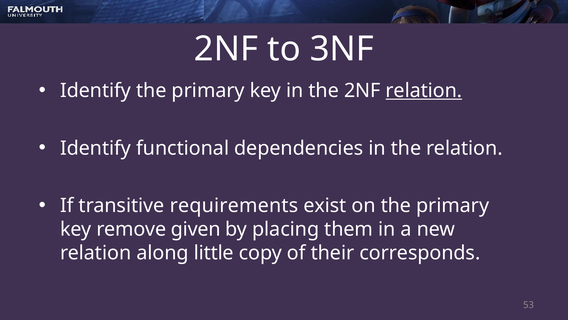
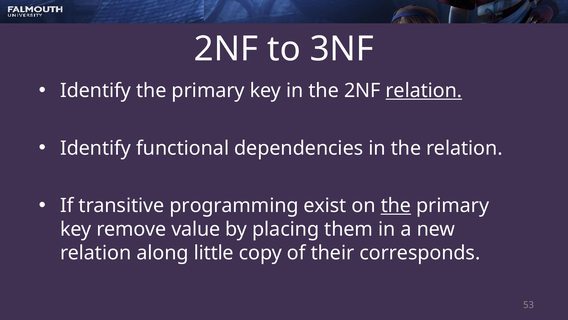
requirements: requirements -> programming (234, 205)
the underline: none -> present (396, 205)
given: given -> value (196, 229)
